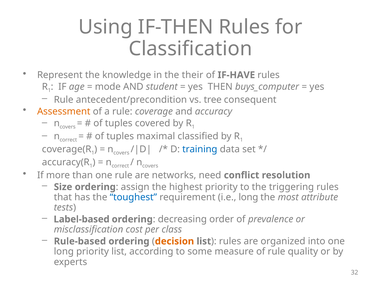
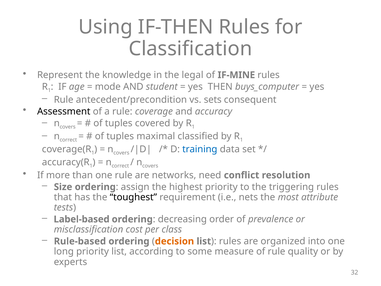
their: their -> legal (193, 75)
IF-HAVE: IF-HAVE -> IF-MINE (236, 75)
tree: tree -> sets (213, 100)
Assessment colour: orange -> black (64, 111)
toughest colour: blue -> black (133, 197)
i.e long: long -> nets (248, 197)
